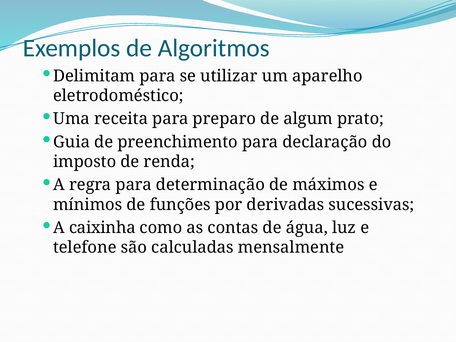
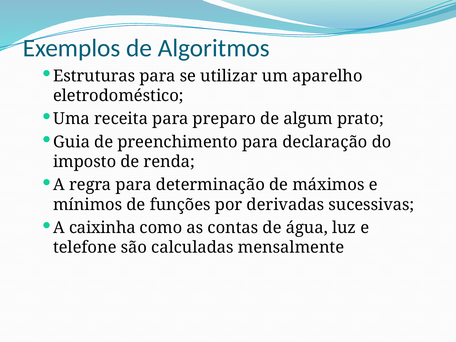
Delimitam: Delimitam -> Estruturas (94, 76)
